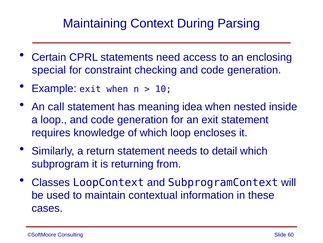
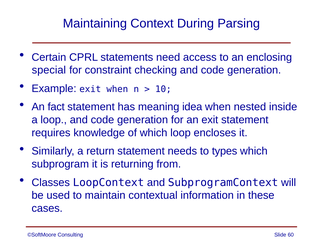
call: call -> fact (56, 107)
detail: detail -> types (225, 151)
